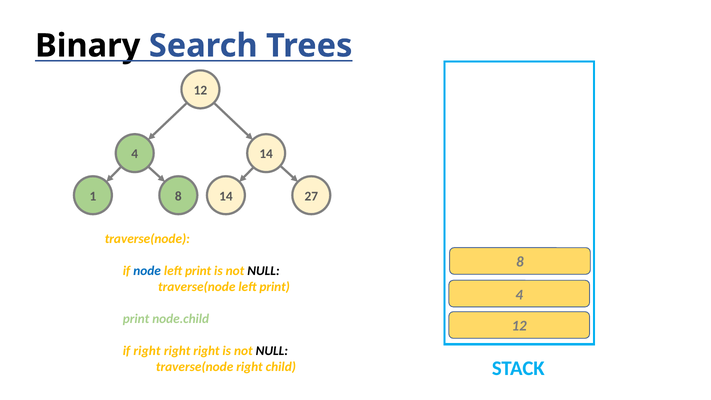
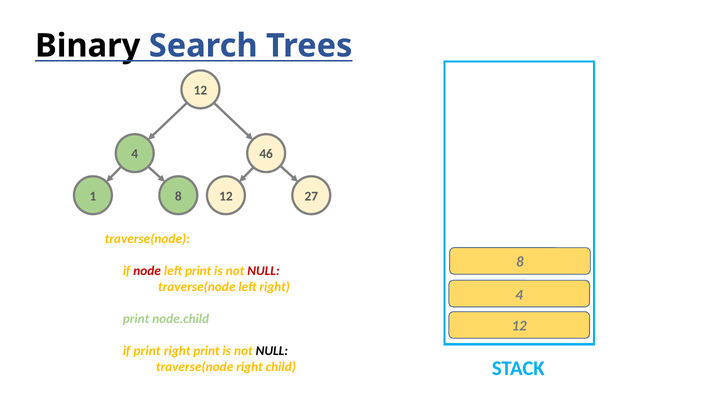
4 14: 14 -> 46 (266, 154)
8 14: 14 -> 12 (226, 196)
node colour: blue -> red (147, 271)
NULL colour: black -> red (263, 271)
traverse(node left print: print -> right (275, 287)
if right: right -> print (147, 351)
right: right -> print (206, 351)
